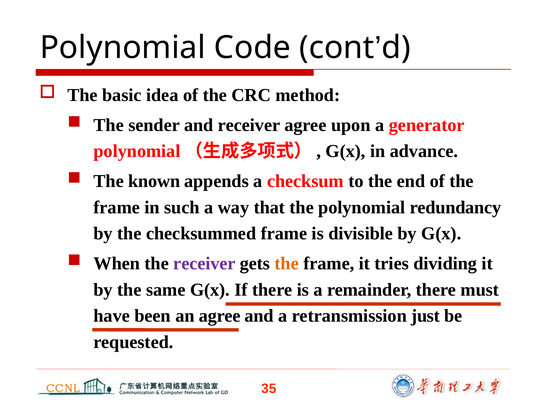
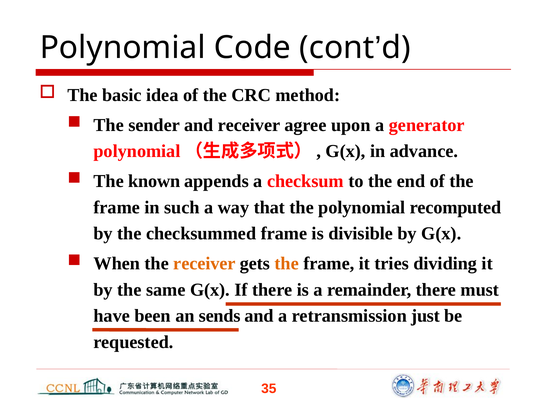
redundancy: redundancy -> recomputed (455, 207)
receiver colour: purple -> orange (204, 263)
an agree: agree -> sends (220, 316)
